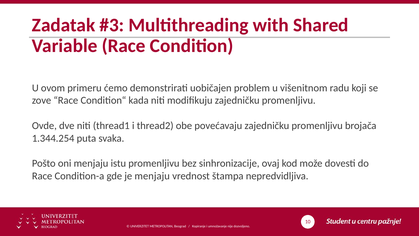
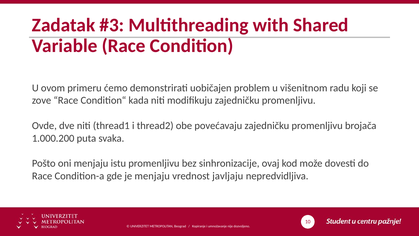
1.344.254: 1.344.254 -> 1.000.200 (53, 138)
štampa: štampa -> javljaju (228, 176)
